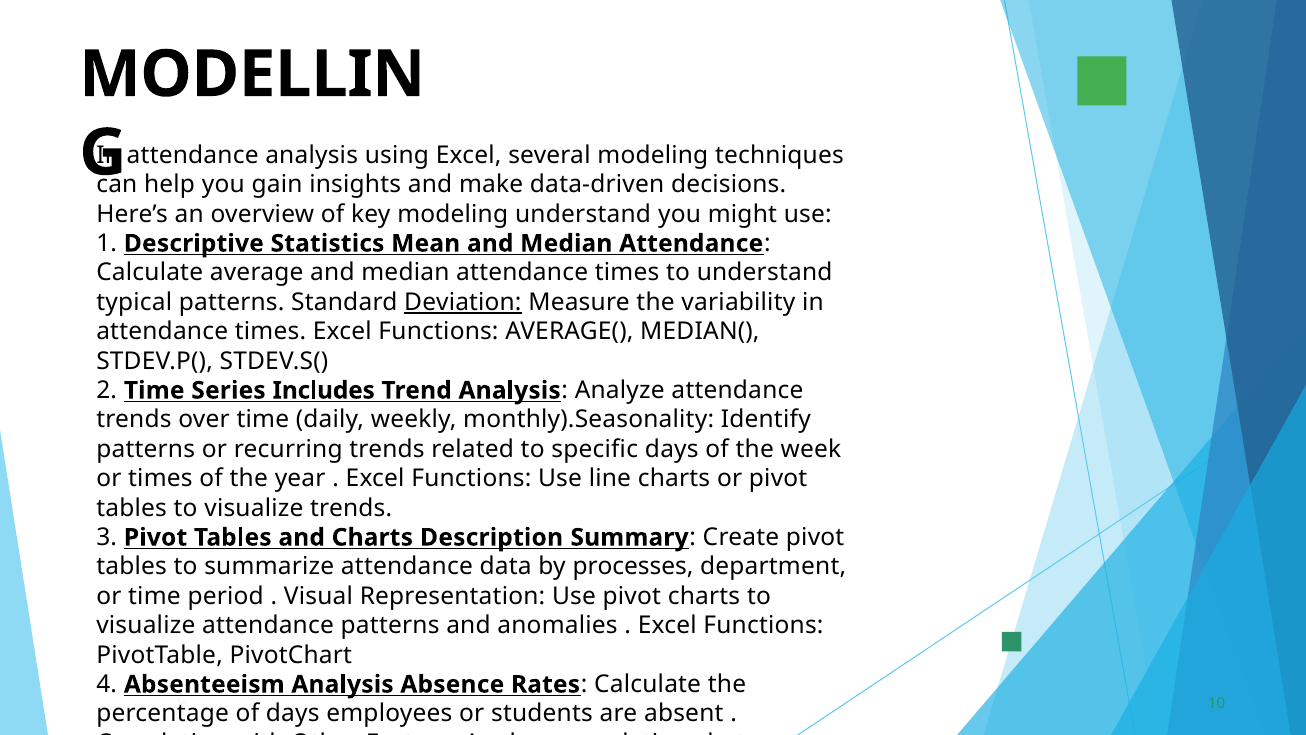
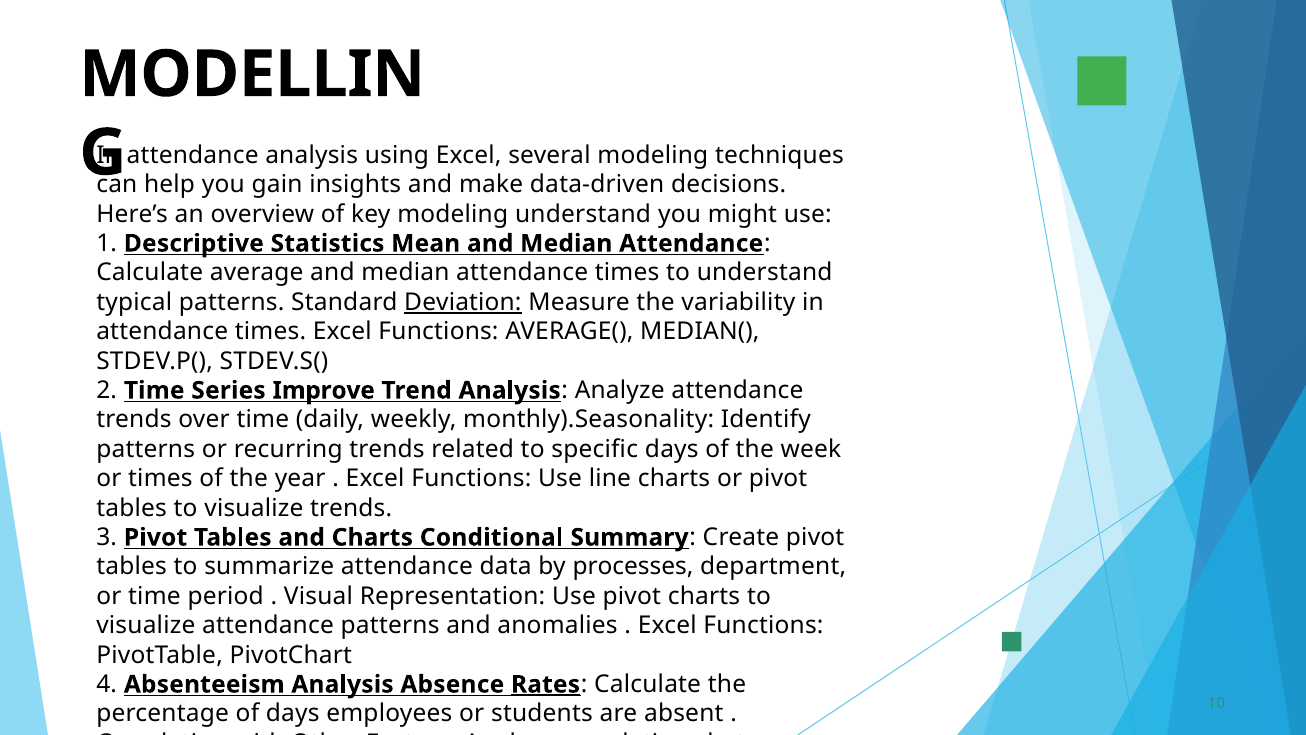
Includes: Includes -> Improve (324, 390)
Description: Description -> Conditional (492, 537)
Rates underline: none -> present (546, 684)
